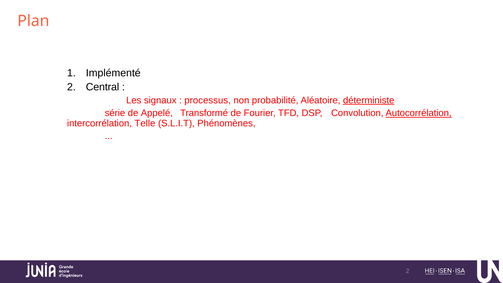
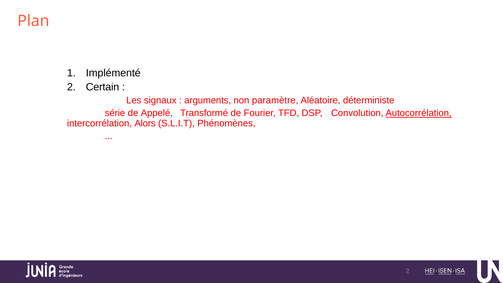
Central: Central -> Certain (103, 87)
processus: processus -> arguments (208, 100)
probabilité: probabilité -> paramètre (275, 100)
déterministe underline: present -> none (369, 100)
Telle: Telle -> Alors (145, 123)
